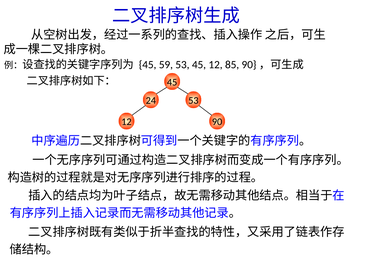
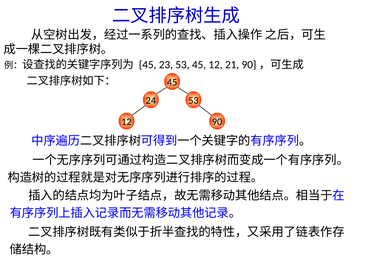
59: 59 -> 23 (166, 65)
85: 85 -> 21 (232, 65)
